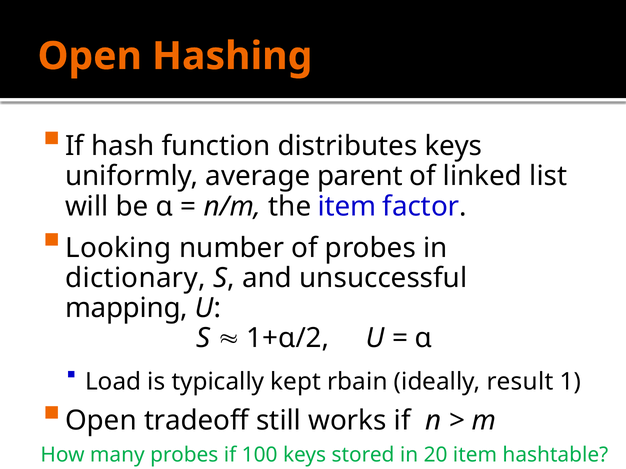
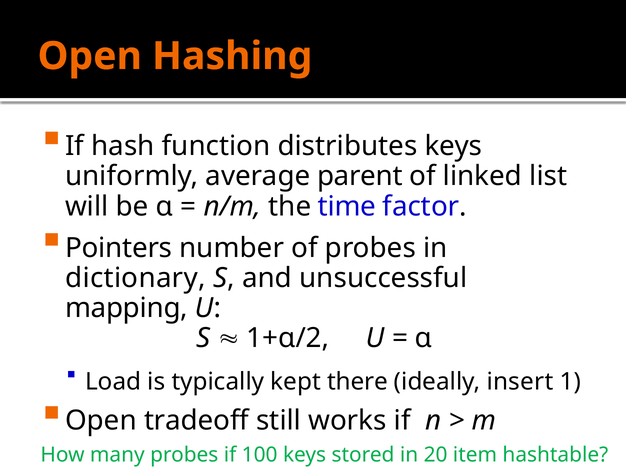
the item: item -> time (347, 207)
Looking: Looking -> Pointers (119, 248)
rbain: rbain -> there (358, 382)
result: result -> insert (520, 382)
